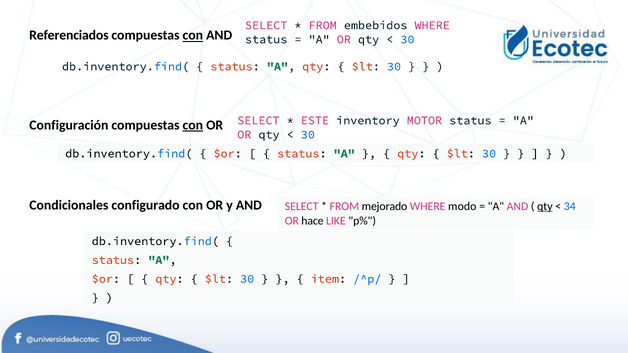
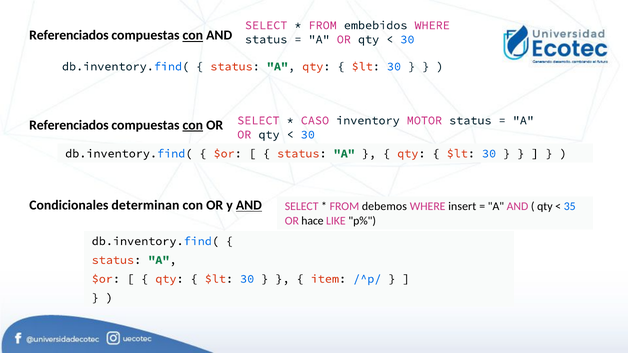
ESTE: ESTE -> CASO (315, 121)
Configuración: Configuración -> Referenciados (69, 125)
configurado: configurado -> determinan (145, 205)
AND underline: none -> present (249, 205)
mejorado: mejorado -> debemos (384, 206)
modo: modo -> insert (462, 206)
qty underline: present -> none (545, 206)
34: 34 -> 35 (570, 206)
